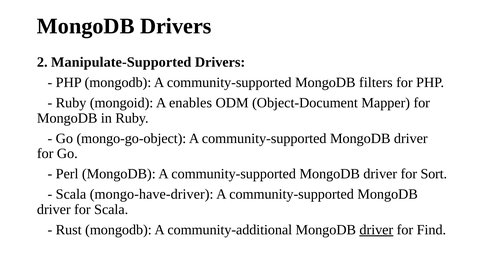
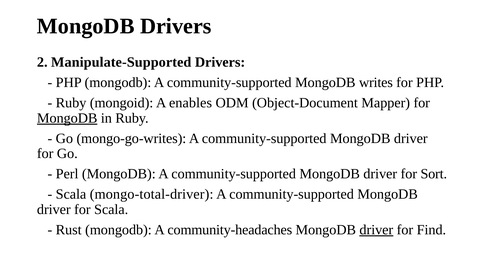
filters: filters -> writes (376, 82)
MongoDB underline: none -> present (67, 118)
mongo-go-object: mongo-go-object -> mongo-go-writes (131, 138)
mongo-have-driver: mongo-have-driver -> mongo-total-driver (152, 194)
community-additional: community-additional -> community-headaches (230, 230)
